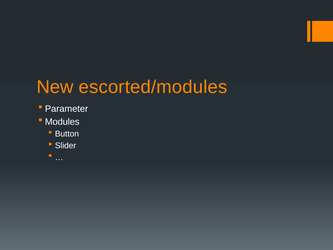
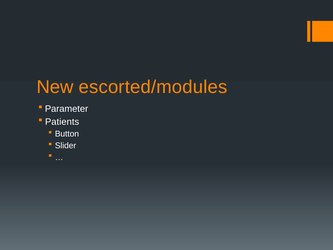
Modules: Modules -> Patients (62, 122)
